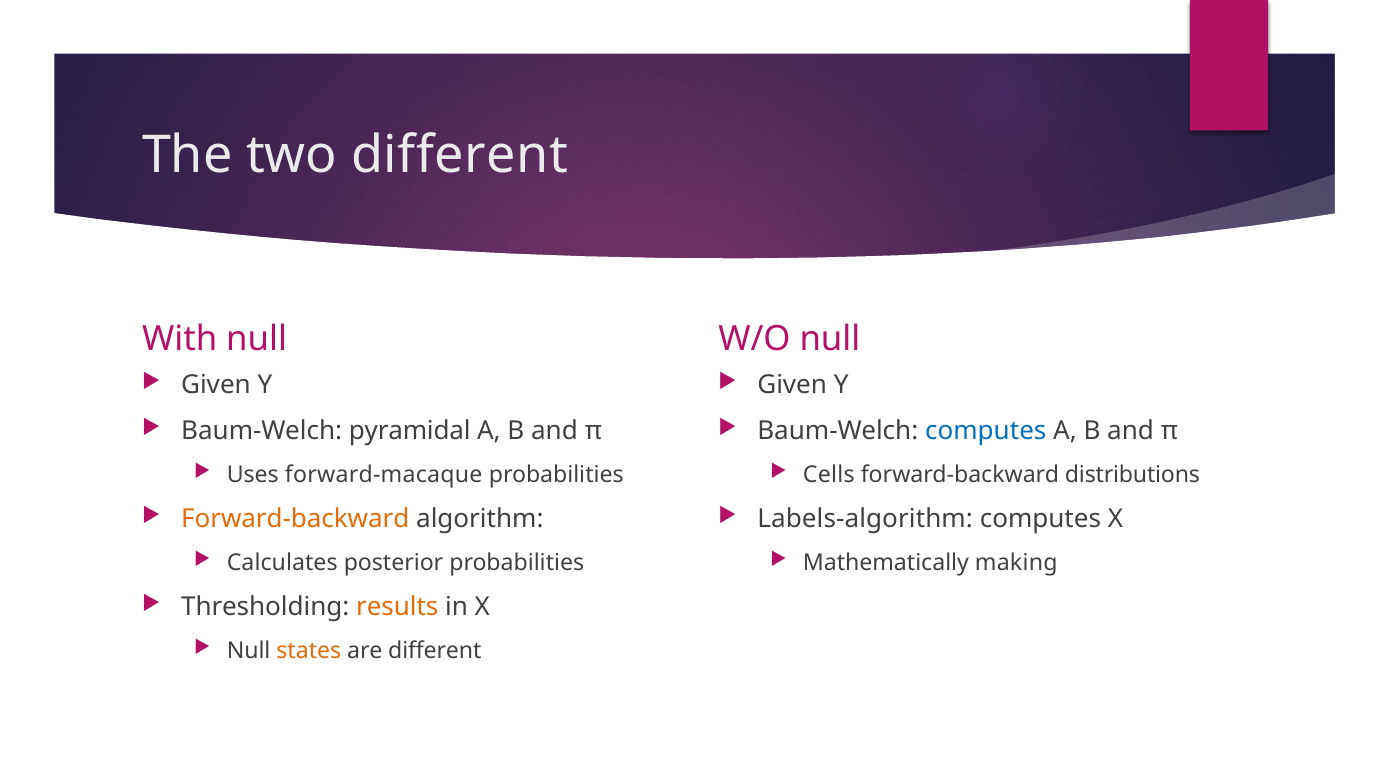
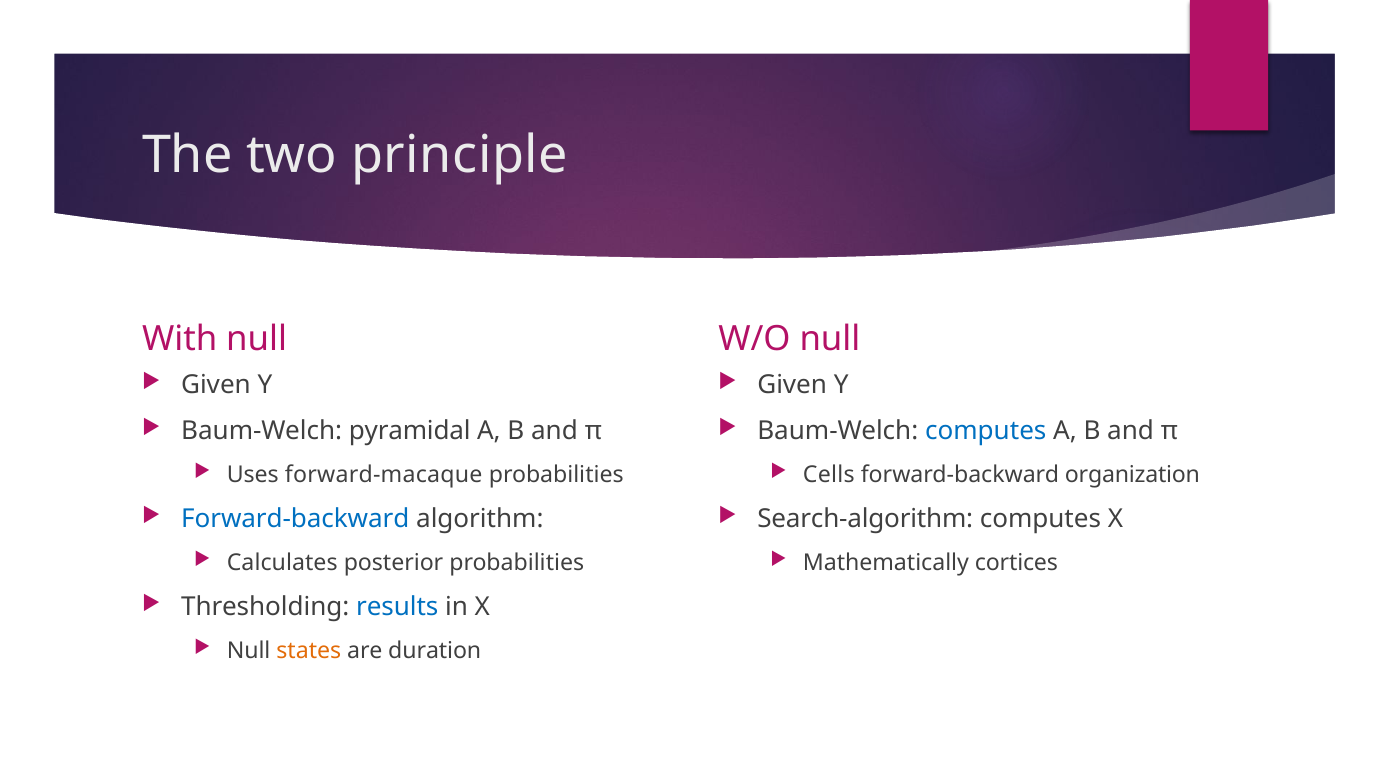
two different: different -> principle (460, 155)
distributions: distributions -> organization (1132, 475)
Forward-backward colour: orange -> blue (295, 519)
Labels-algorithm: Labels-algorithm -> Search-algorithm (865, 519)
making: making -> cortices (1016, 563)
results colour: orange -> blue (397, 607)
are different: different -> duration (435, 651)
